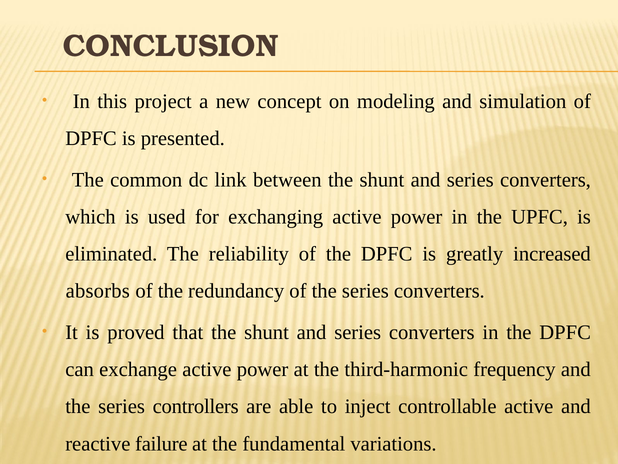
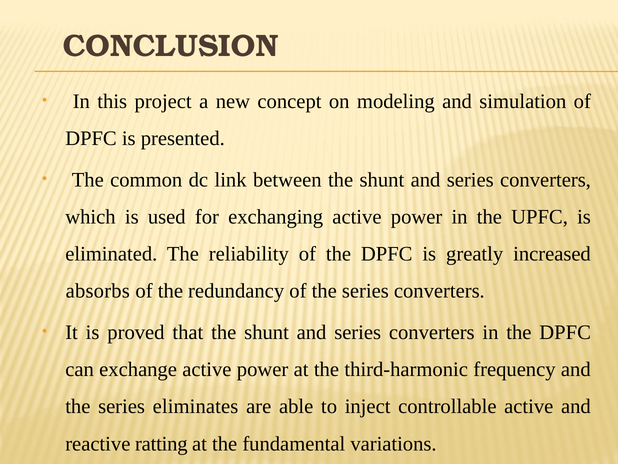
controllers: controllers -> eliminates (196, 406)
failure: failure -> ratting (161, 443)
